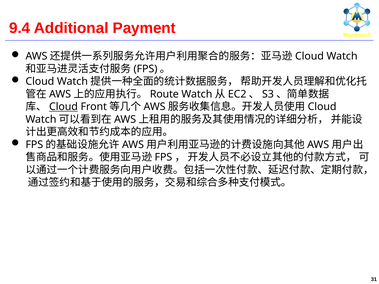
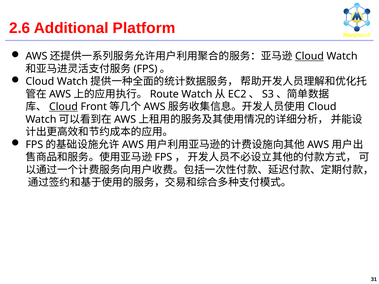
9.4: 9.4 -> 2.6 (20, 28)
Payment: Payment -> Platform (144, 28)
Cloud underline: none -> present (309, 56)
